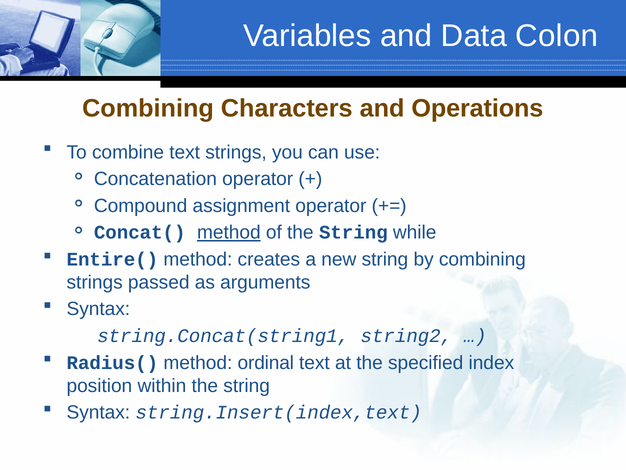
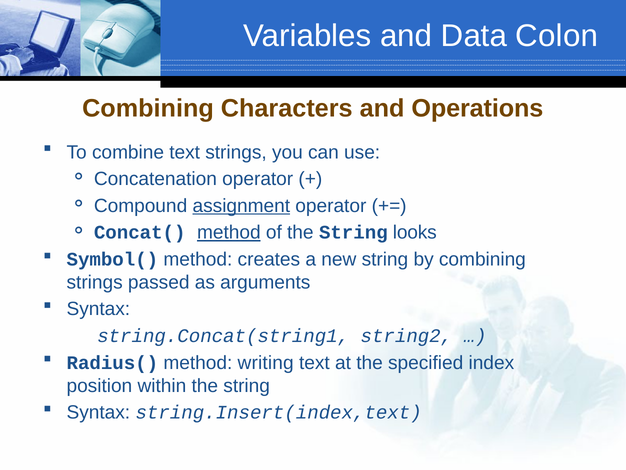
assignment underline: none -> present (241, 206)
while: while -> looks (415, 232)
Entire(: Entire( -> Symbol( (112, 259)
ordinal: ordinal -> writing (266, 362)
